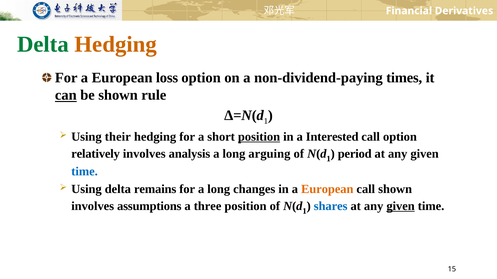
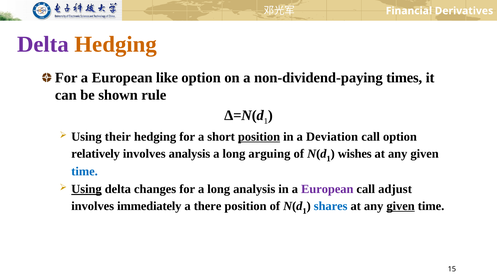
Delta colour: green -> purple (43, 44)
loss: loss -> like (167, 78)
can underline: present -> none (66, 95)
Interested: Interested -> Deviation (332, 137)
period: period -> wishes (355, 154)
Using underline: none -> present (86, 190)
remains: remains -> changes (155, 190)
long changes: changes -> analysis (254, 190)
European colour: orange -> purple (327, 190)
call shown: shown -> adjust (395, 190)
assumptions: assumptions -> immediately (149, 206)
three: three -> there (208, 206)
